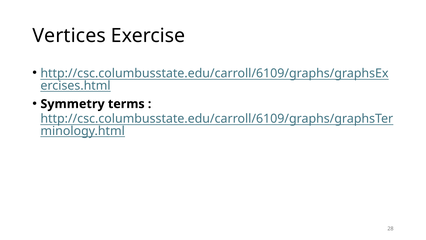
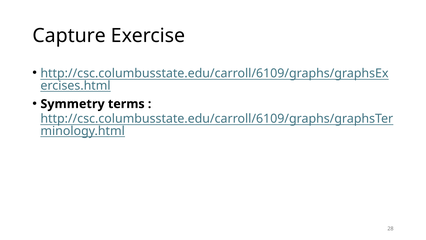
Vertices: Vertices -> Capture (69, 36)
